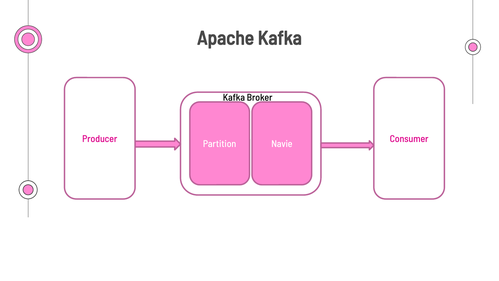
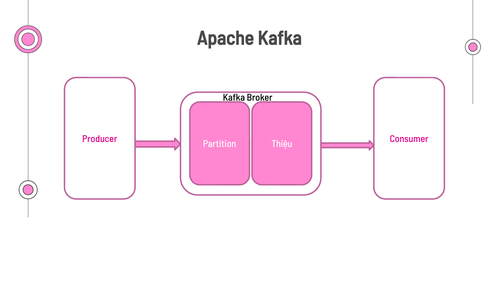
Navie: Navie -> Thiệu (282, 144)
